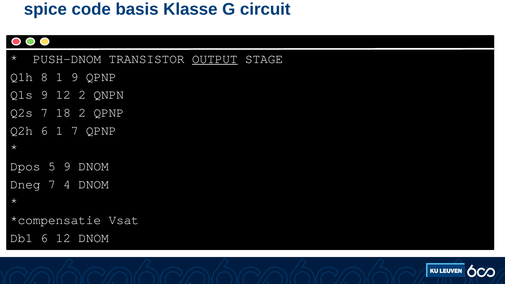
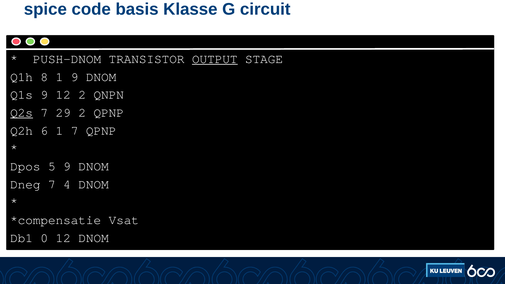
1 9 QPNP: QPNP -> DNOM (101, 77)
Q2s underline: none -> present (22, 113)
18: 18 -> 29 (63, 113)
Db1 6: 6 -> 0 (44, 238)
